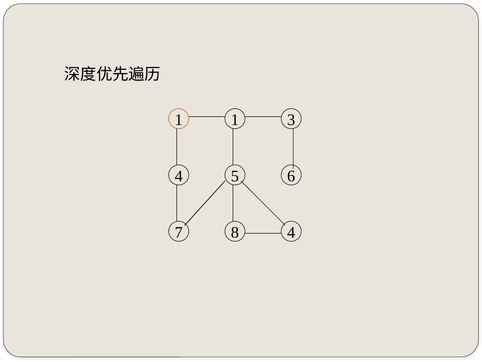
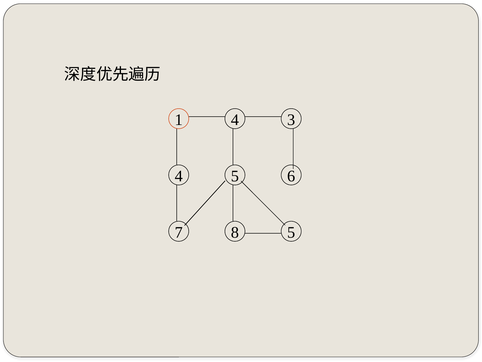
1 1: 1 -> 4 (235, 120)
8 4: 4 -> 5 (291, 232)
